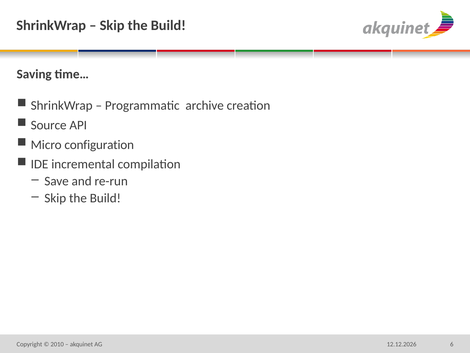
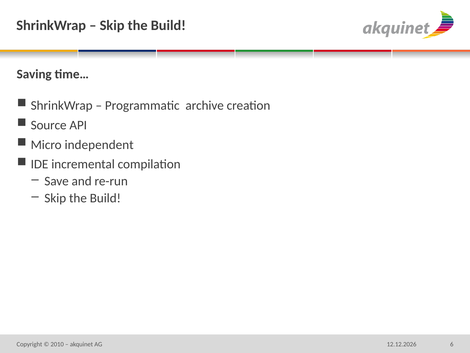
configuration: configuration -> independent (99, 144)
